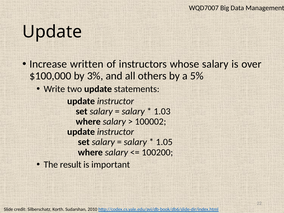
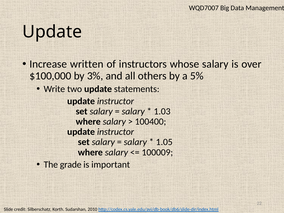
100002: 100002 -> 100400 (150, 122)
100200: 100200 -> 100009 (157, 152)
result: result -> grade (71, 164)
